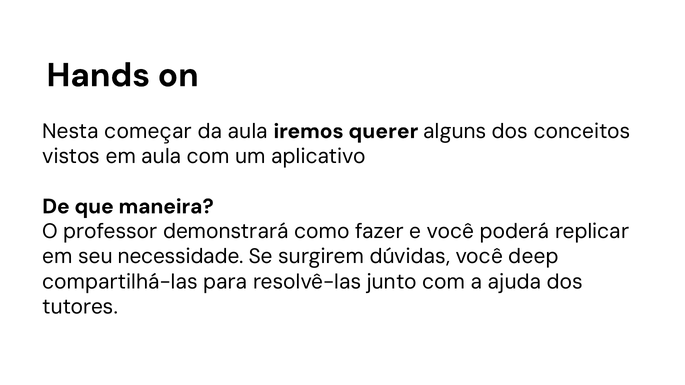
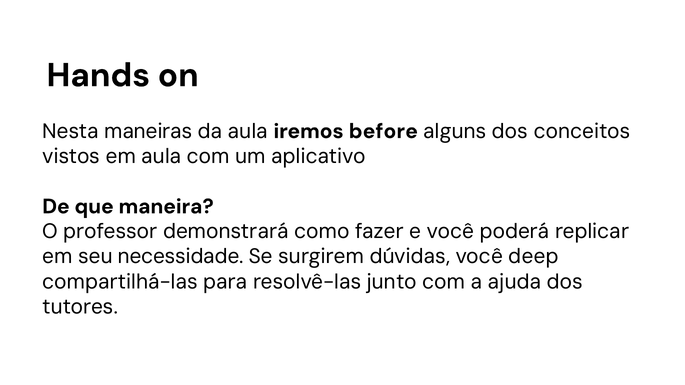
começar: começar -> maneiras (148, 131)
querer: querer -> before (383, 131)
